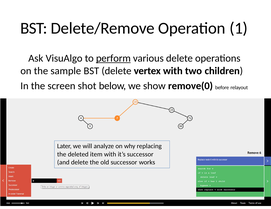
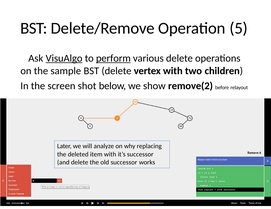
1: 1 -> 5 (239, 28)
VisuAlgo underline: none -> present (64, 58)
remove(0: remove(0 -> remove(2 (190, 86)
